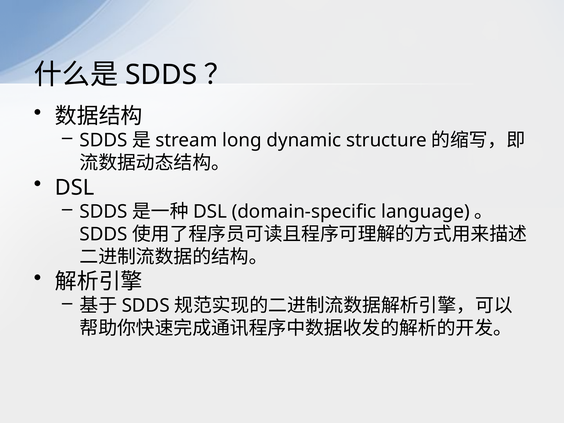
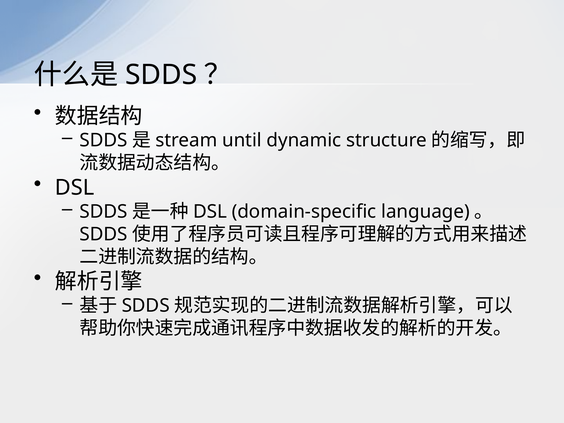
long: long -> until (242, 140)
